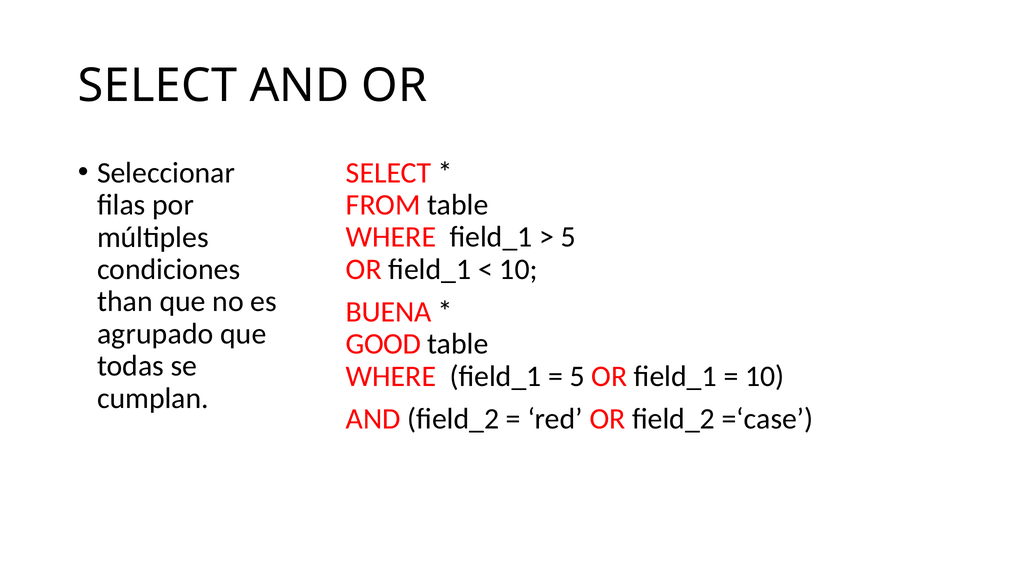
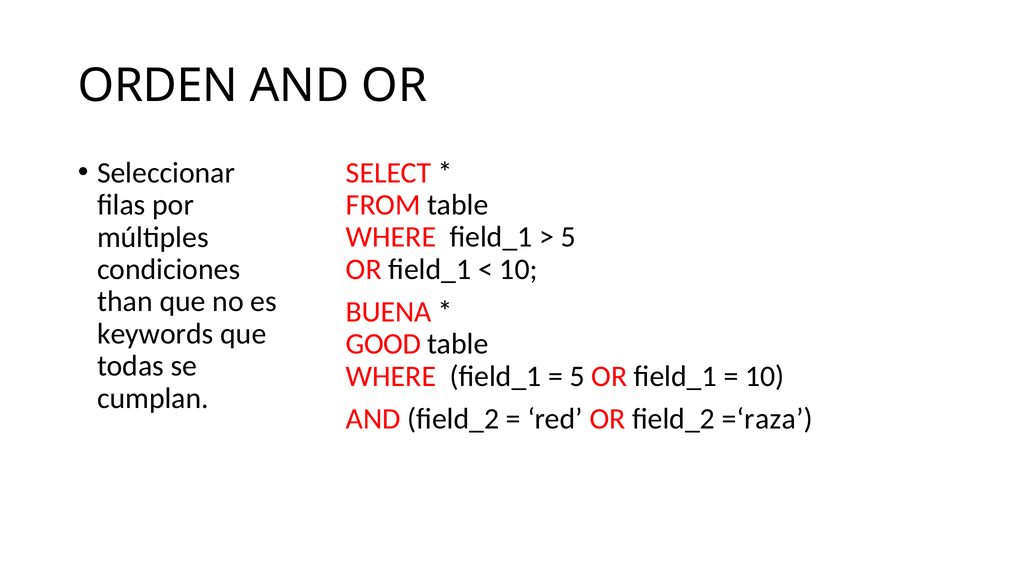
SELECT: SELECT -> ORDEN (158, 86)
agrupado: agrupado -> keywords (155, 334)
=‘case: =‘case -> =‘raza (767, 419)
